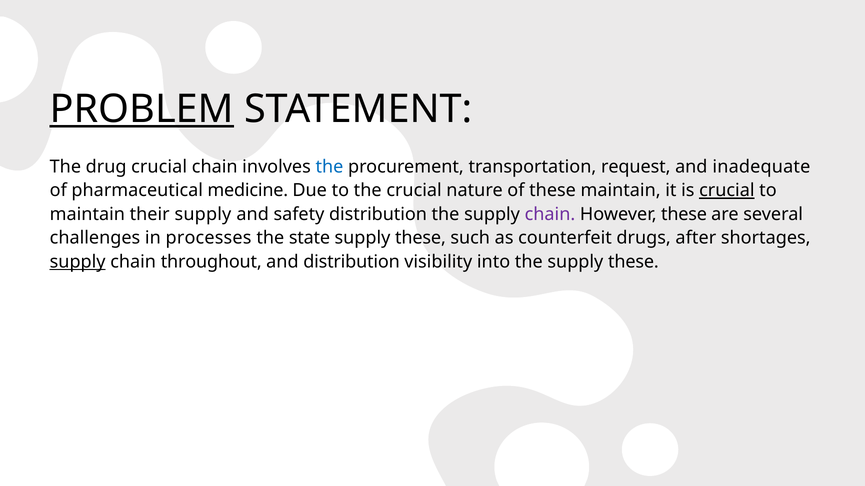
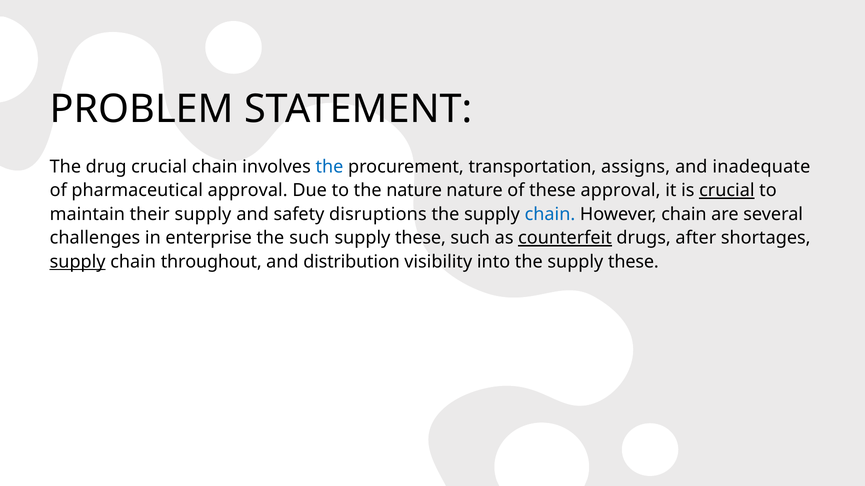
PROBLEM underline: present -> none (142, 109)
request: request -> assigns (636, 167)
pharmaceutical medicine: medicine -> approval (248, 191)
the crucial: crucial -> nature (414, 191)
these maintain: maintain -> approval (621, 191)
safety distribution: distribution -> disruptions (378, 214)
chain colour: purple -> blue (550, 214)
However these: these -> chain (684, 214)
processes: processes -> enterprise (209, 238)
the state: state -> such (309, 238)
counterfeit underline: none -> present (565, 238)
